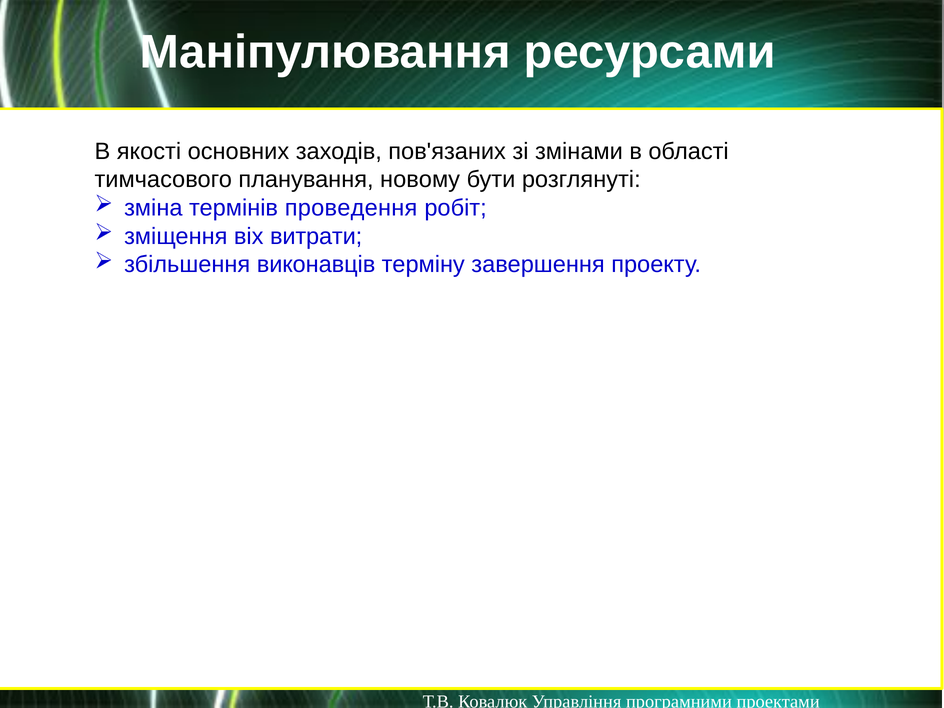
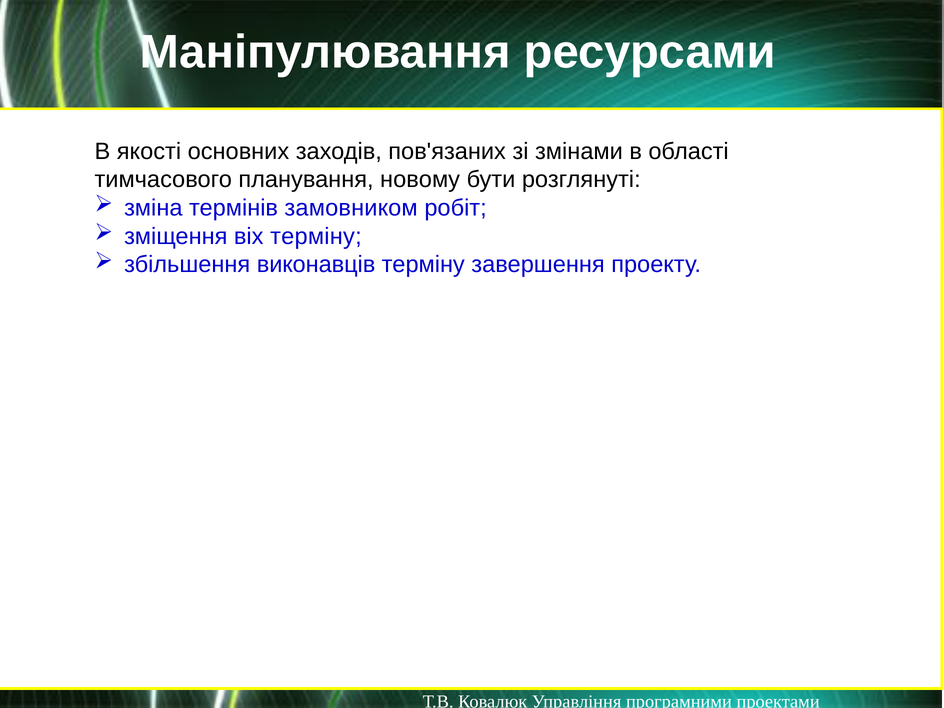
проведення: проведення -> замовником (351, 208)
віх витрати: витрати -> терміну (316, 236)
